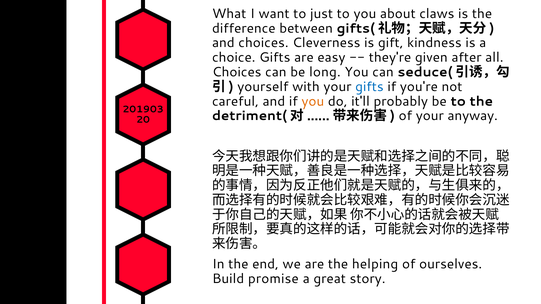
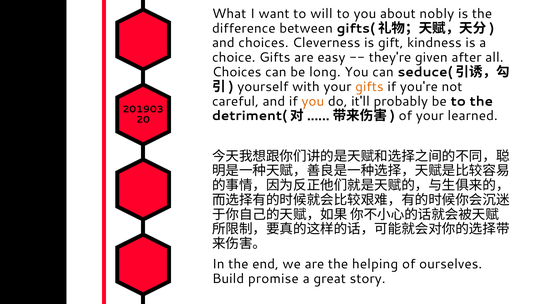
just: just -> will (321, 14)
claws: claws -> nobly (437, 14)
gifts colour: blue -> orange (369, 87)
anyway: anyway -> learned (473, 116)
